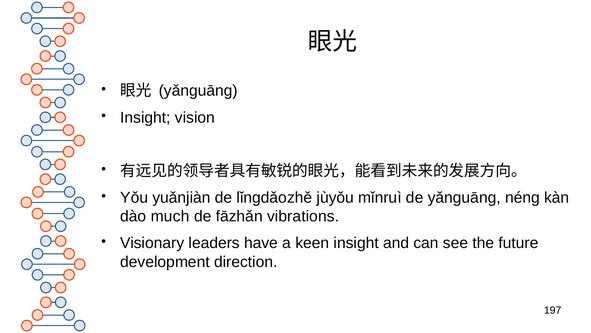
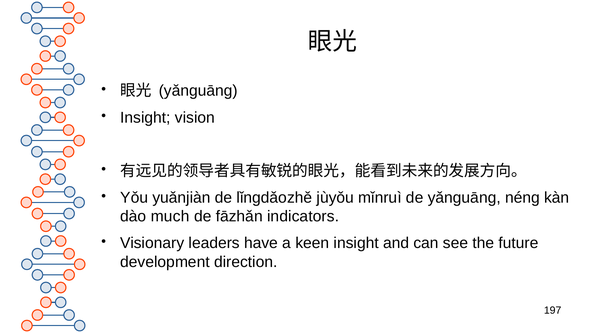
vibrations: vibrations -> indicators (303, 216)
